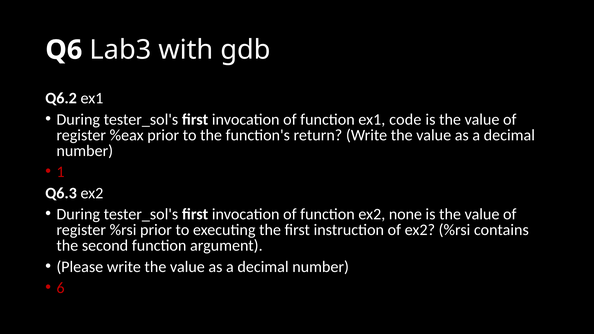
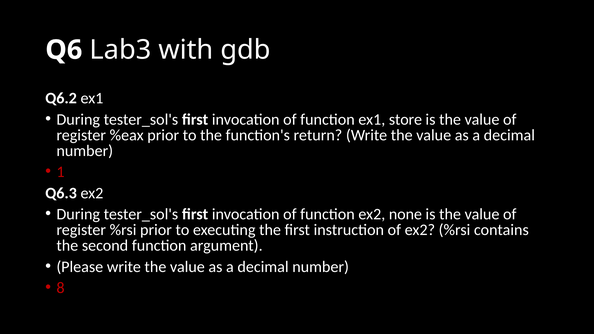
code: code -> store (405, 120)
6: 6 -> 8 (60, 288)
